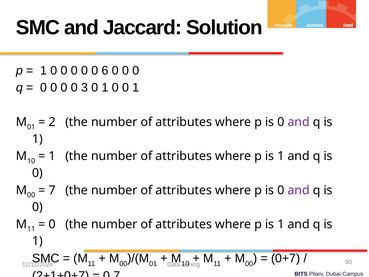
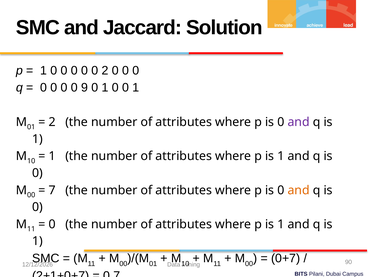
0 6: 6 -> 2 (105, 70)
3: 3 -> 9 (85, 88)
and colour: purple -> orange (299, 190)
